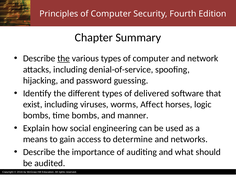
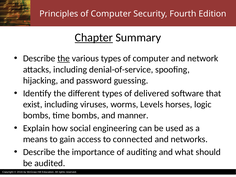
Chapter underline: none -> present (94, 38)
Affect: Affect -> Levels (152, 104)
determine: determine -> connected (133, 139)
